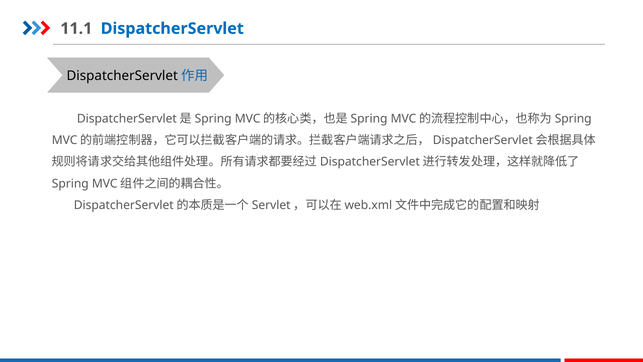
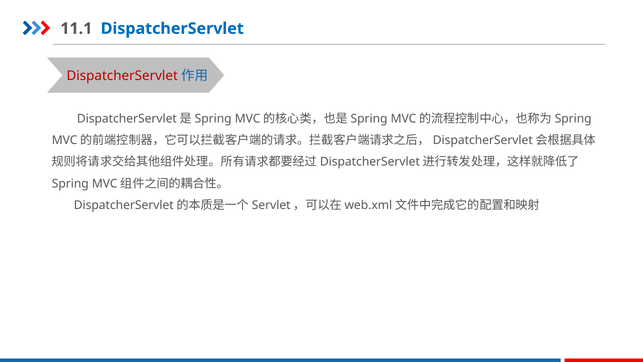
DispatcherServlet colour: black -> red (122, 76)
